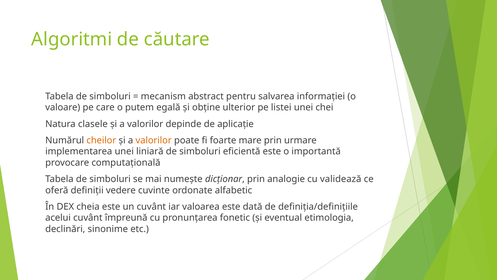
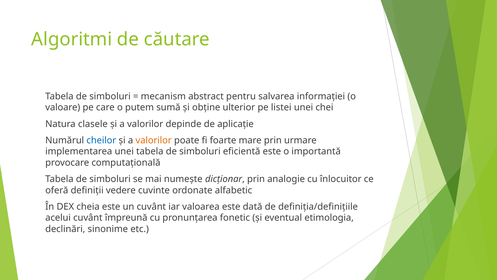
egală: egală -> sumă (168, 107)
cheilor colour: orange -> blue (101, 140)
unei liniară: liniară -> tabela (150, 151)
validează: validează -> înlocuitor (341, 179)
